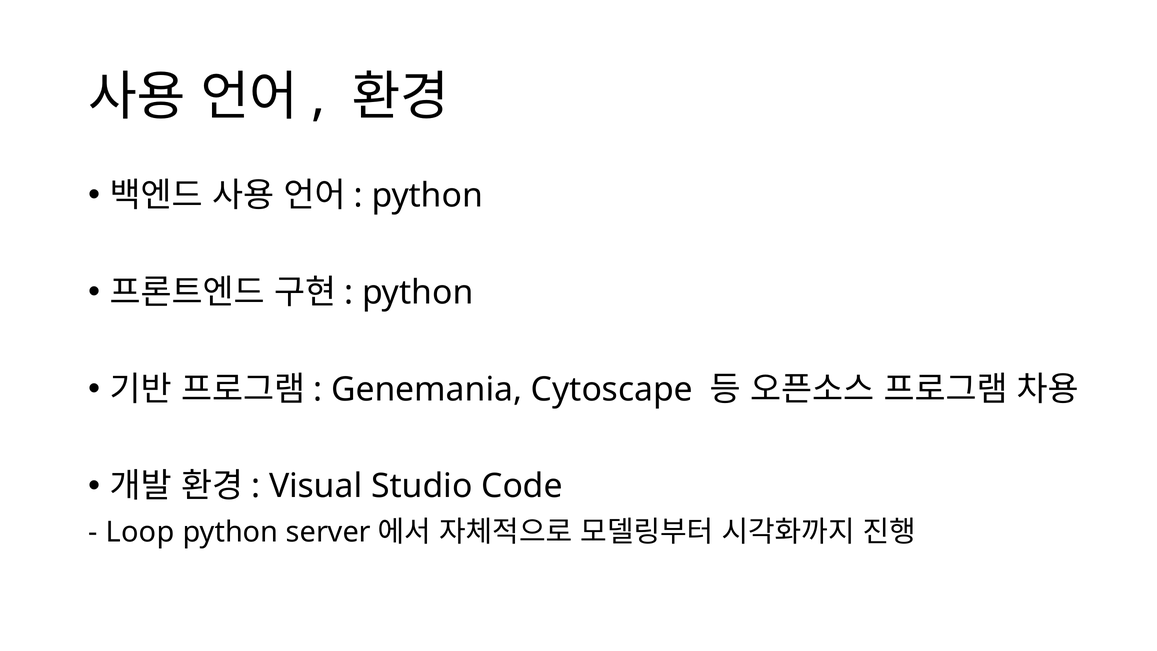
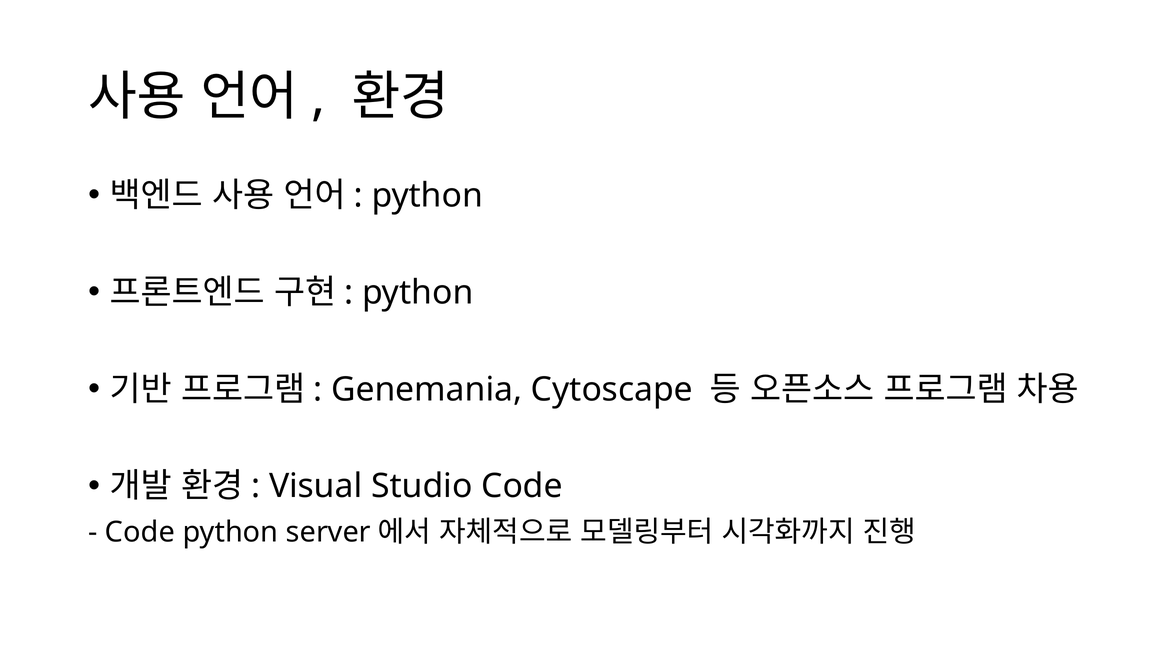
Loop: Loop -> Code (140, 532)
